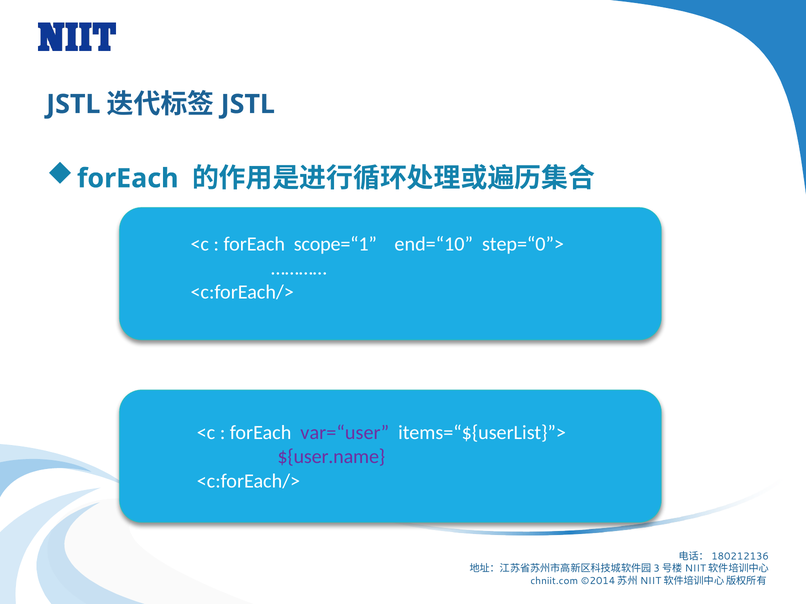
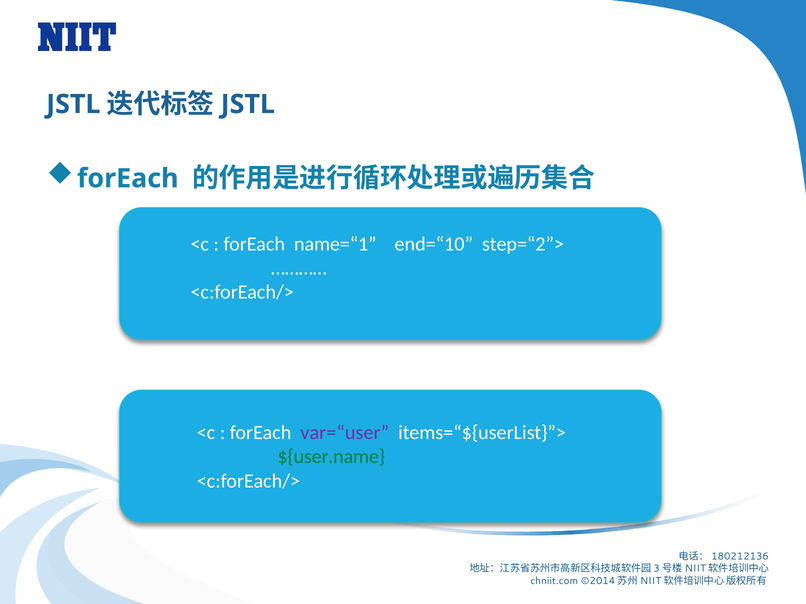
scope=“1: scope=“1 -> name=“1 (335, 244)
step=“0”>: step=“0”> -> step=“2”> (523, 244)
${user.name colour: purple -> green (331, 457)
